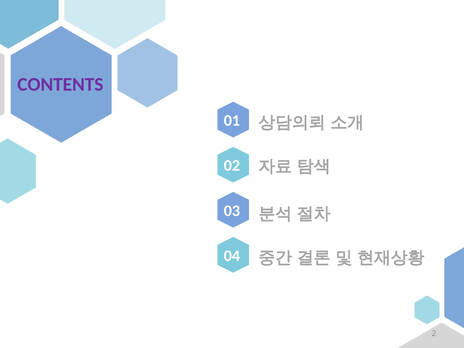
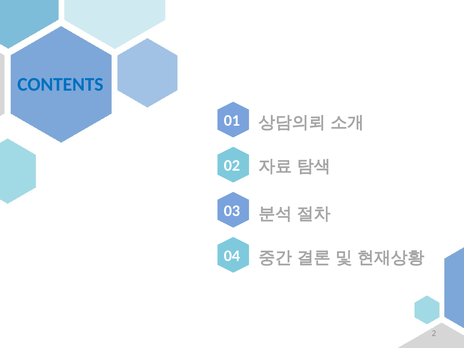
CONTENTS colour: purple -> blue (60, 84)
